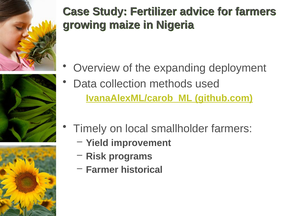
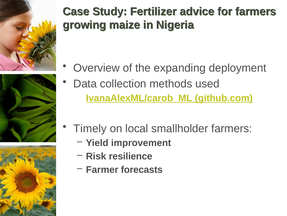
programs: programs -> resilience (131, 156)
historical: historical -> forecasts (142, 169)
